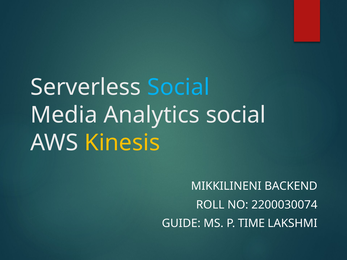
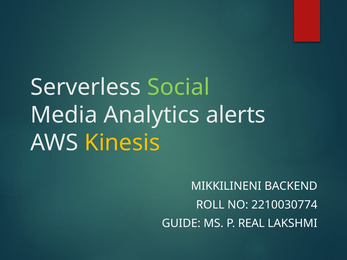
Social colour: light blue -> light green (178, 87)
Analytics social: social -> alerts (236, 115)
2200030074: 2200030074 -> 2210030774 (284, 205)
TIME: TIME -> REAL (251, 224)
